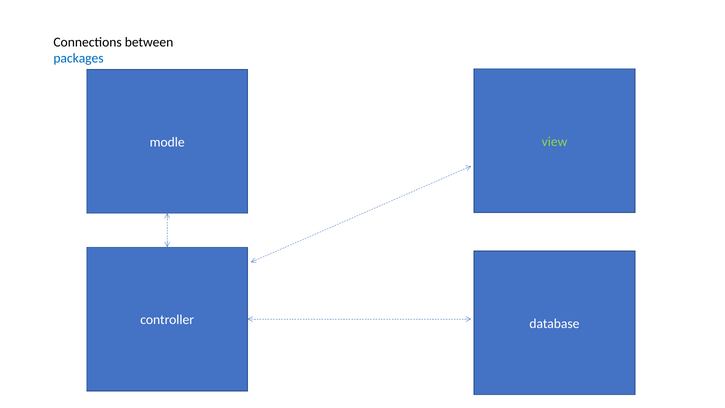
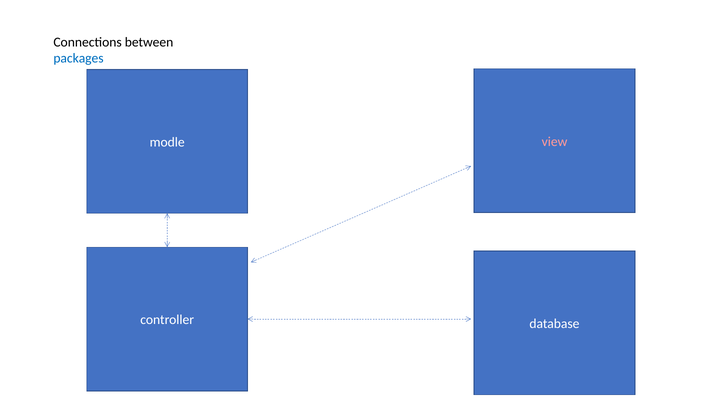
view colour: light green -> pink (555, 141)
